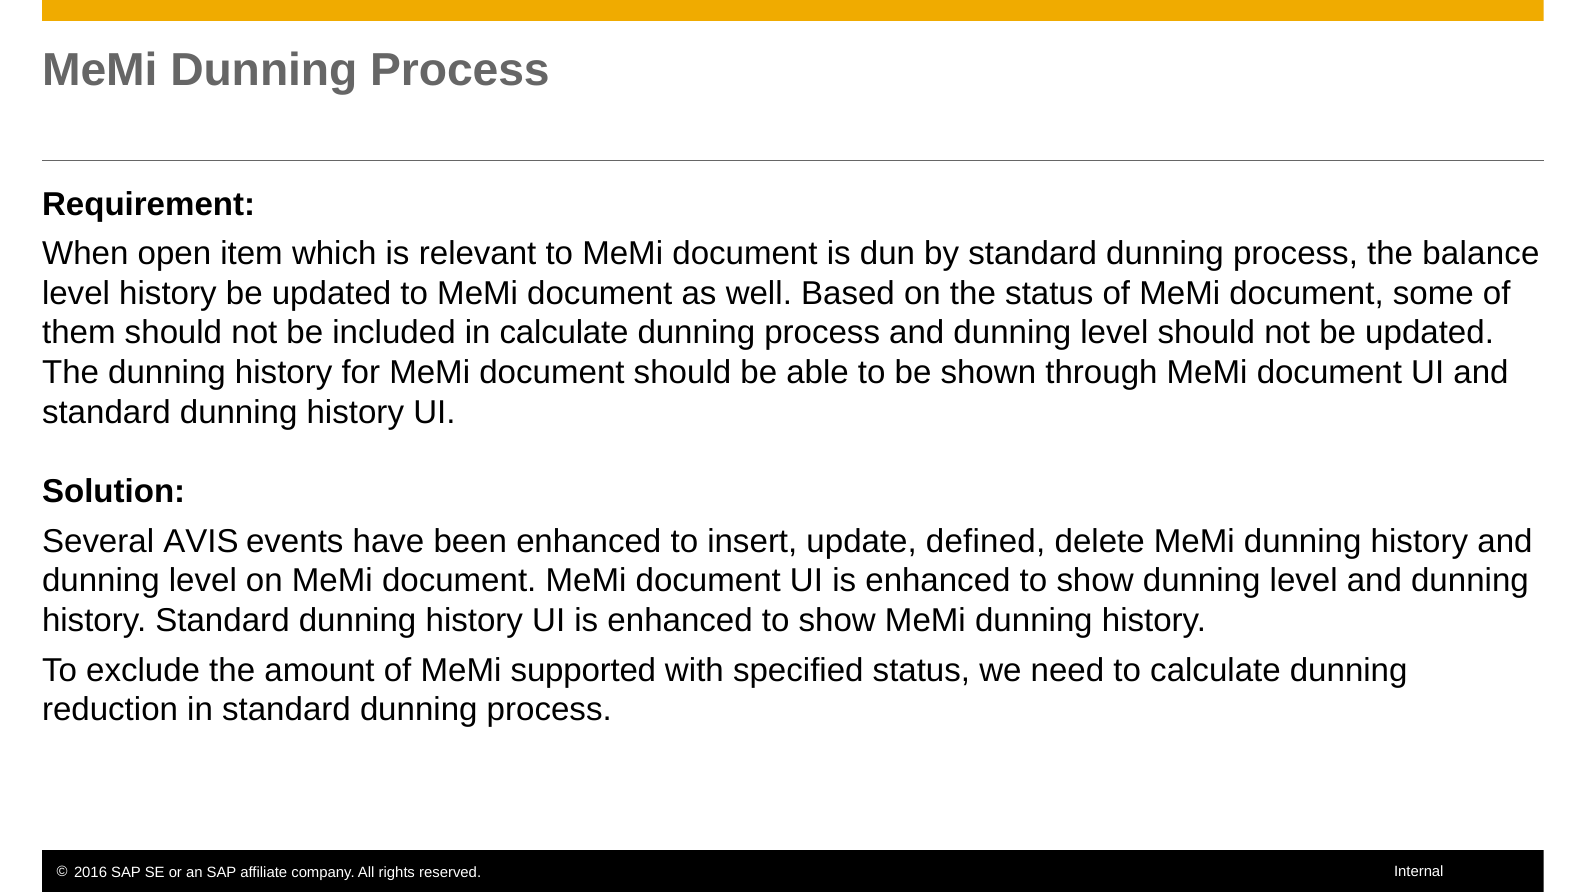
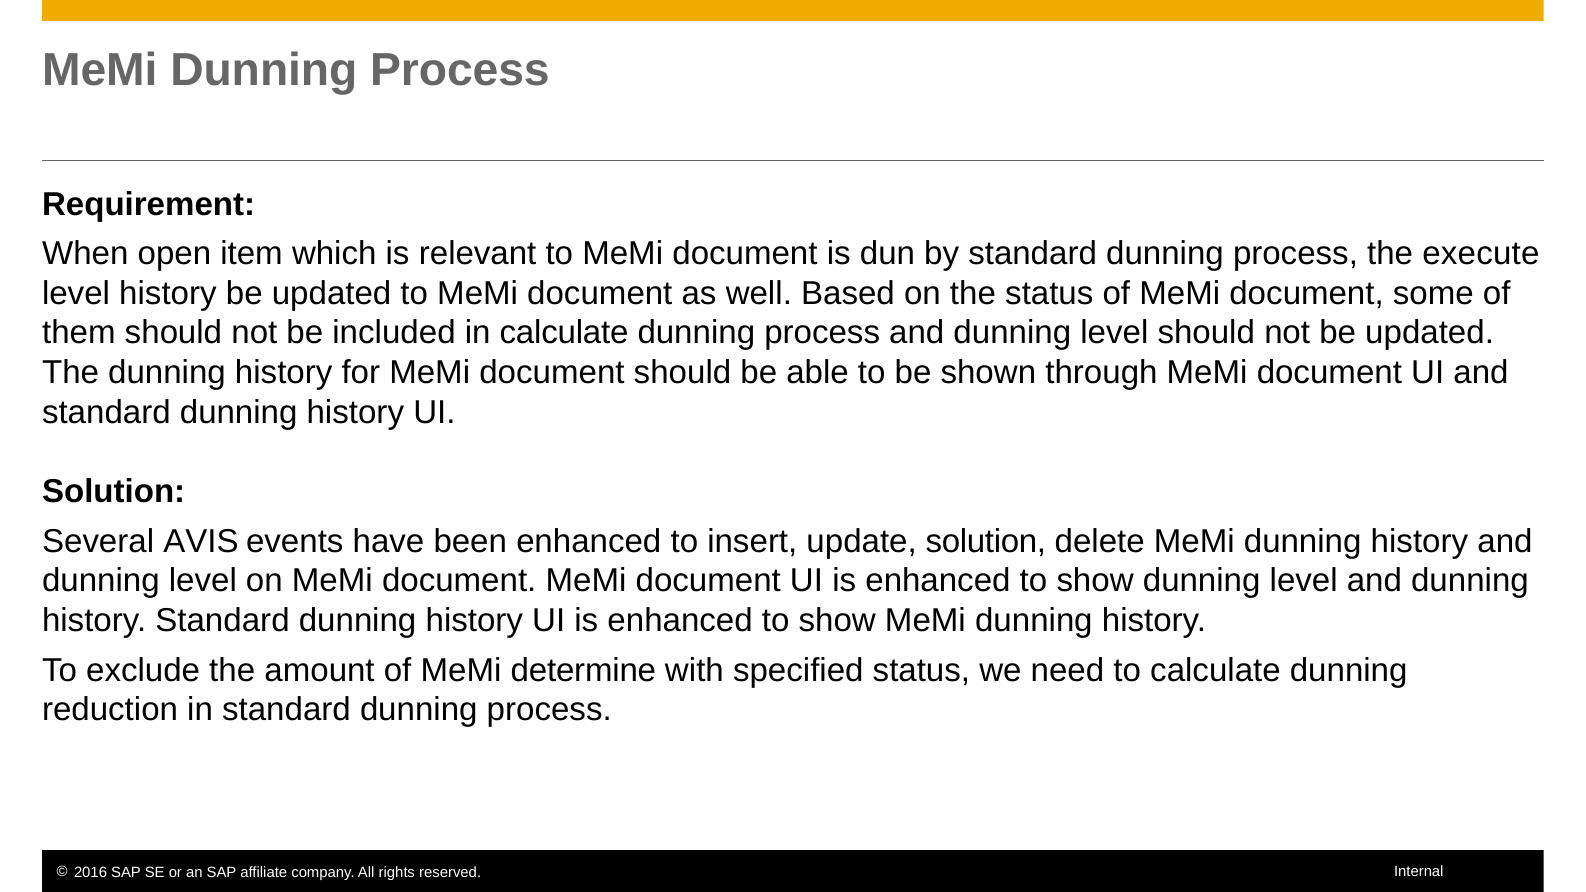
balance: balance -> execute (1481, 254)
update defined: defined -> solution (986, 541)
supported: supported -> determine (583, 670)
